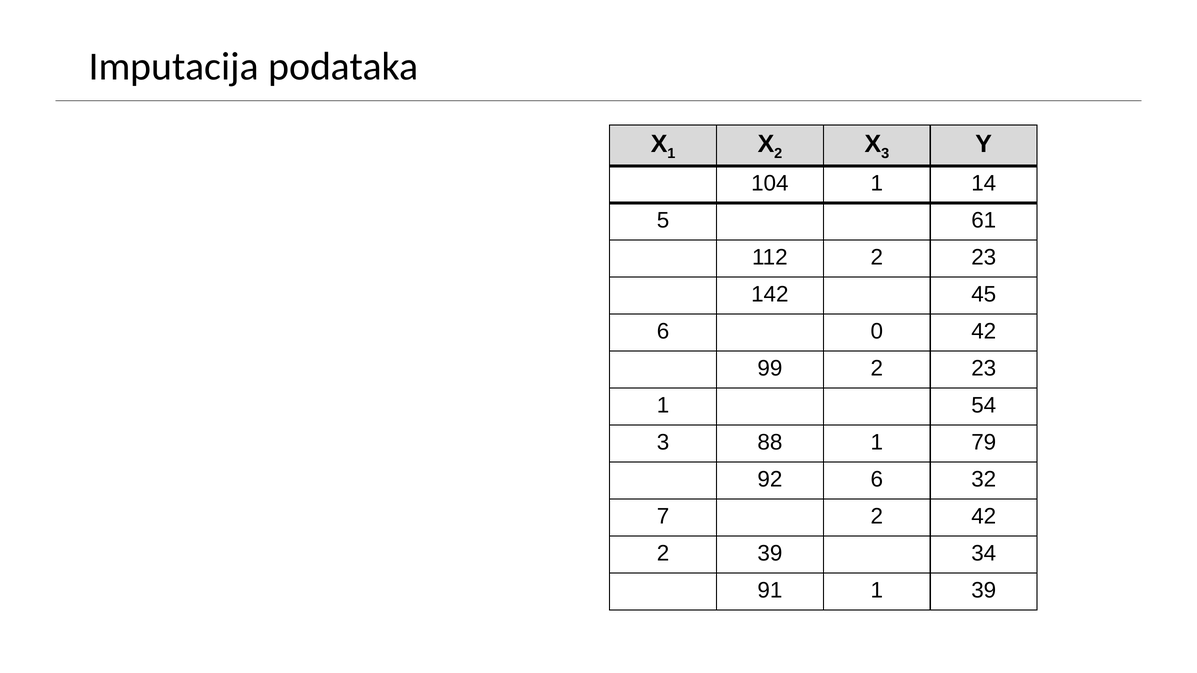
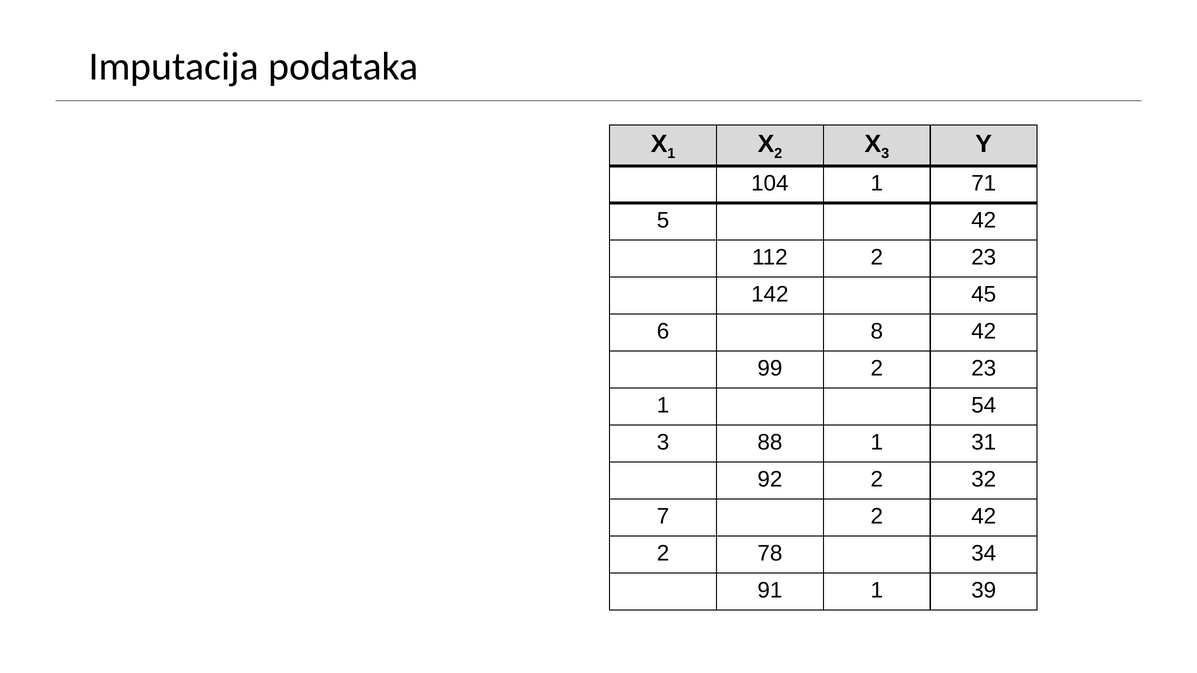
14: 14 -> 71 (984, 183)
5 61: 61 -> 42 (984, 220)
0: 0 -> 8 (877, 332)
79: 79 -> 31 (984, 443)
92 6: 6 -> 2 (877, 480)
2 39: 39 -> 78 (770, 554)
